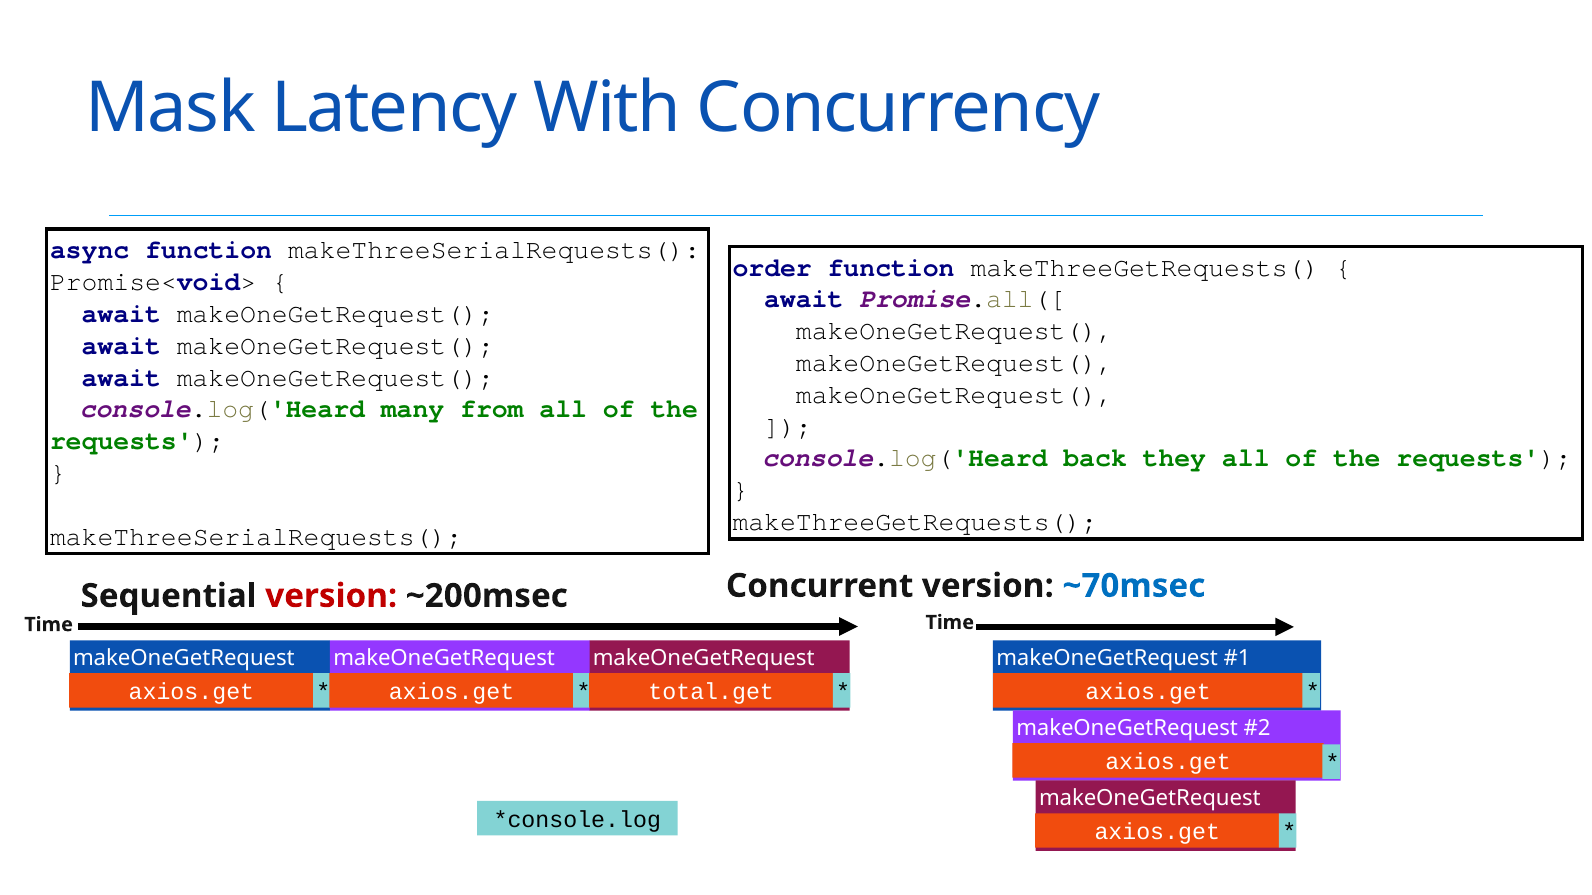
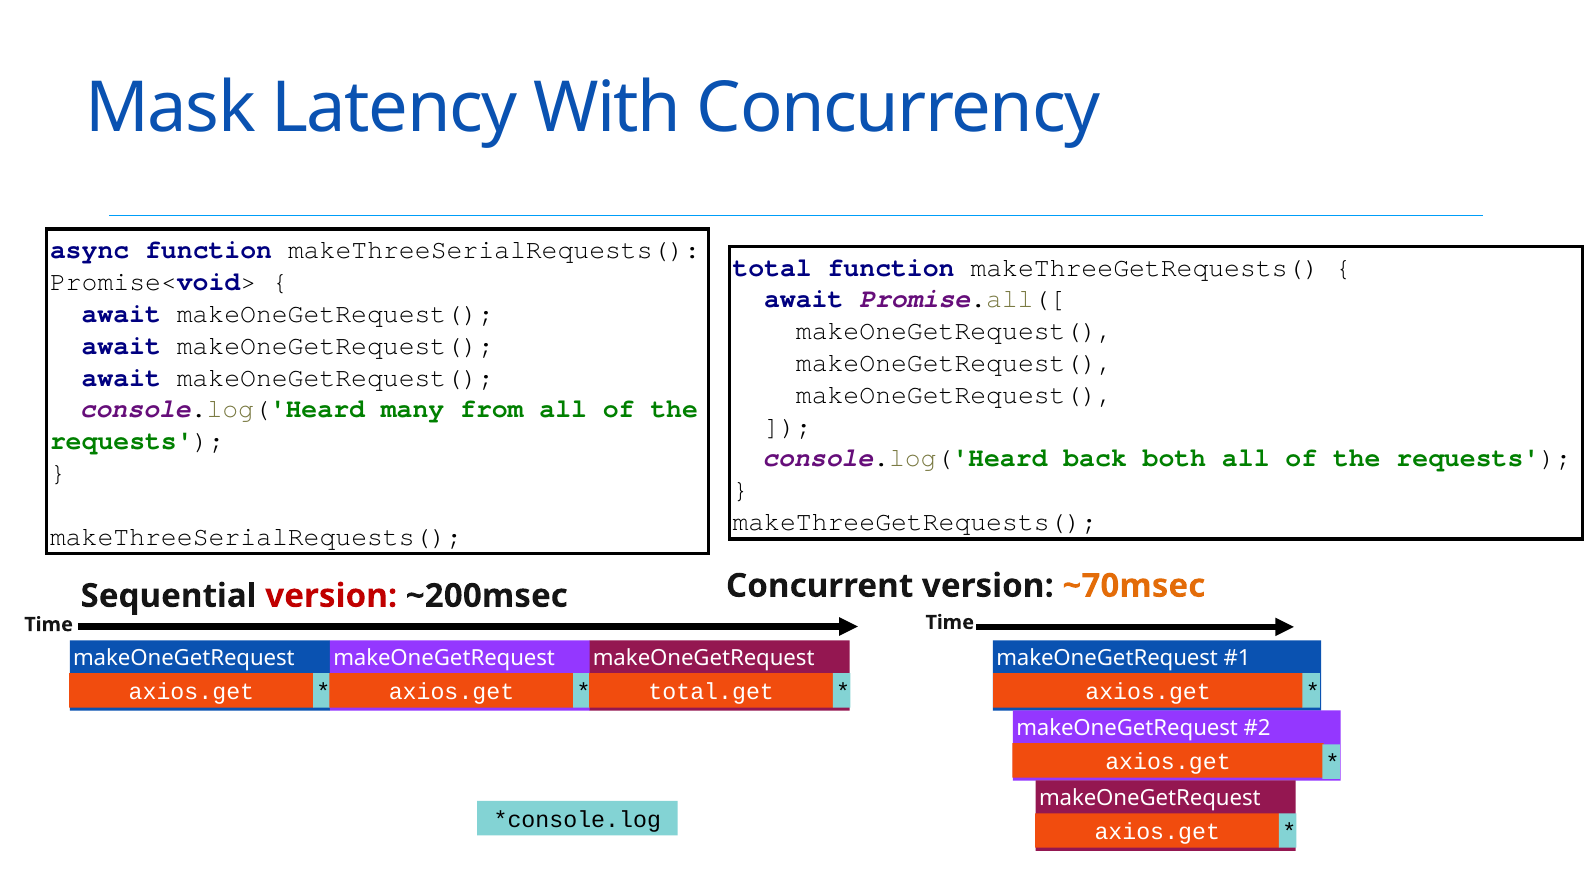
order: order -> total (772, 267)
they: they -> both (1174, 458)
~70msec colour: blue -> orange (1134, 586)
